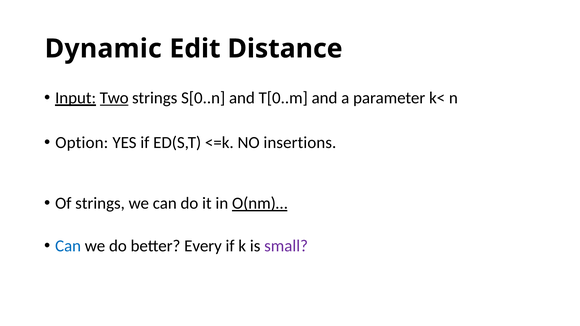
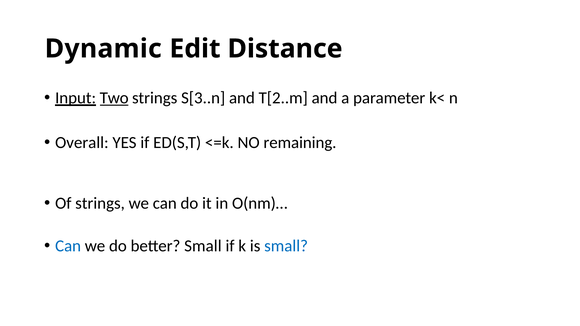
S[0..n: S[0..n -> S[3..n (203, 98)
T[0..m: T[0..m -> T[2..m (283, 98)
Option: Option -> Overall (82, 143)
insertions: insertions -> remaining (300, 143)
O(nm)… underline: present -> none (260, 204)
better Every: Every -> Small (203, 246)
small colour: purple -> blue (286, 246)
